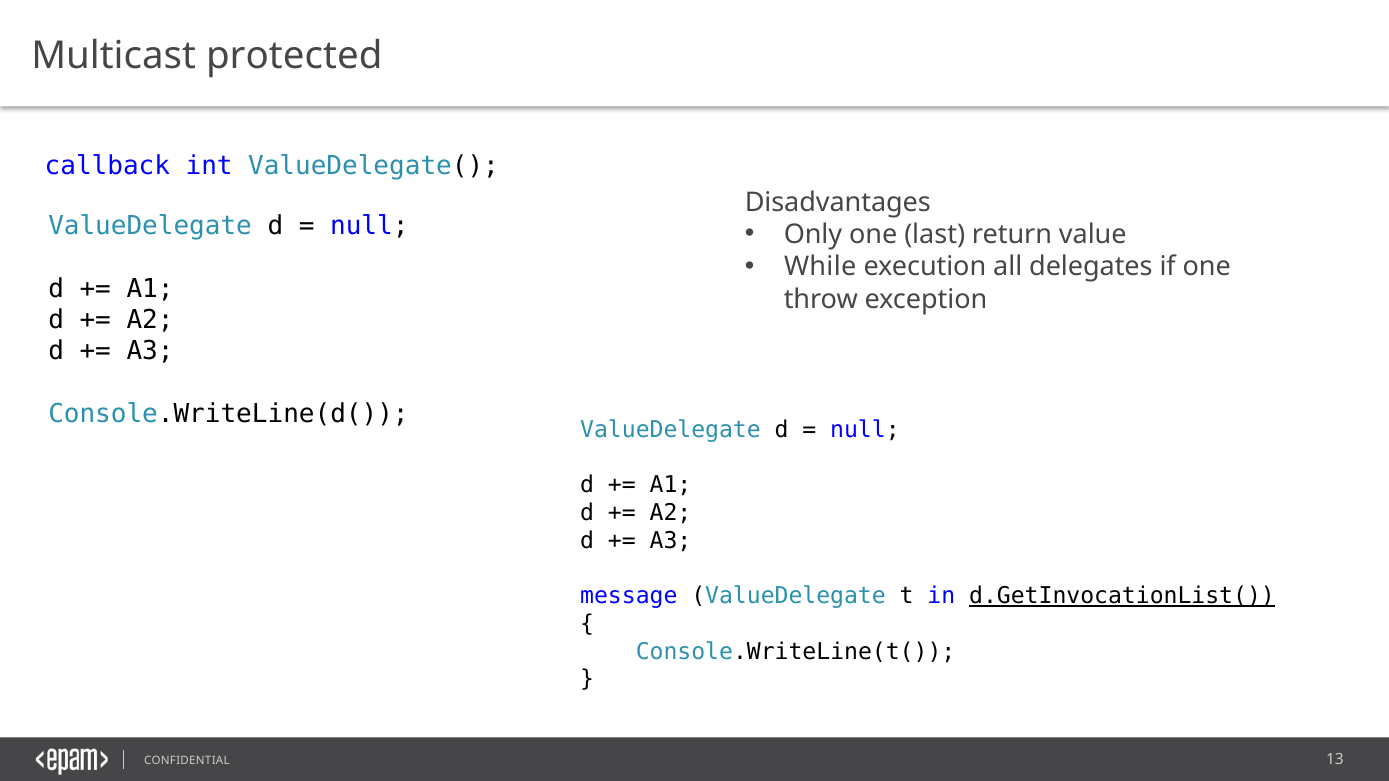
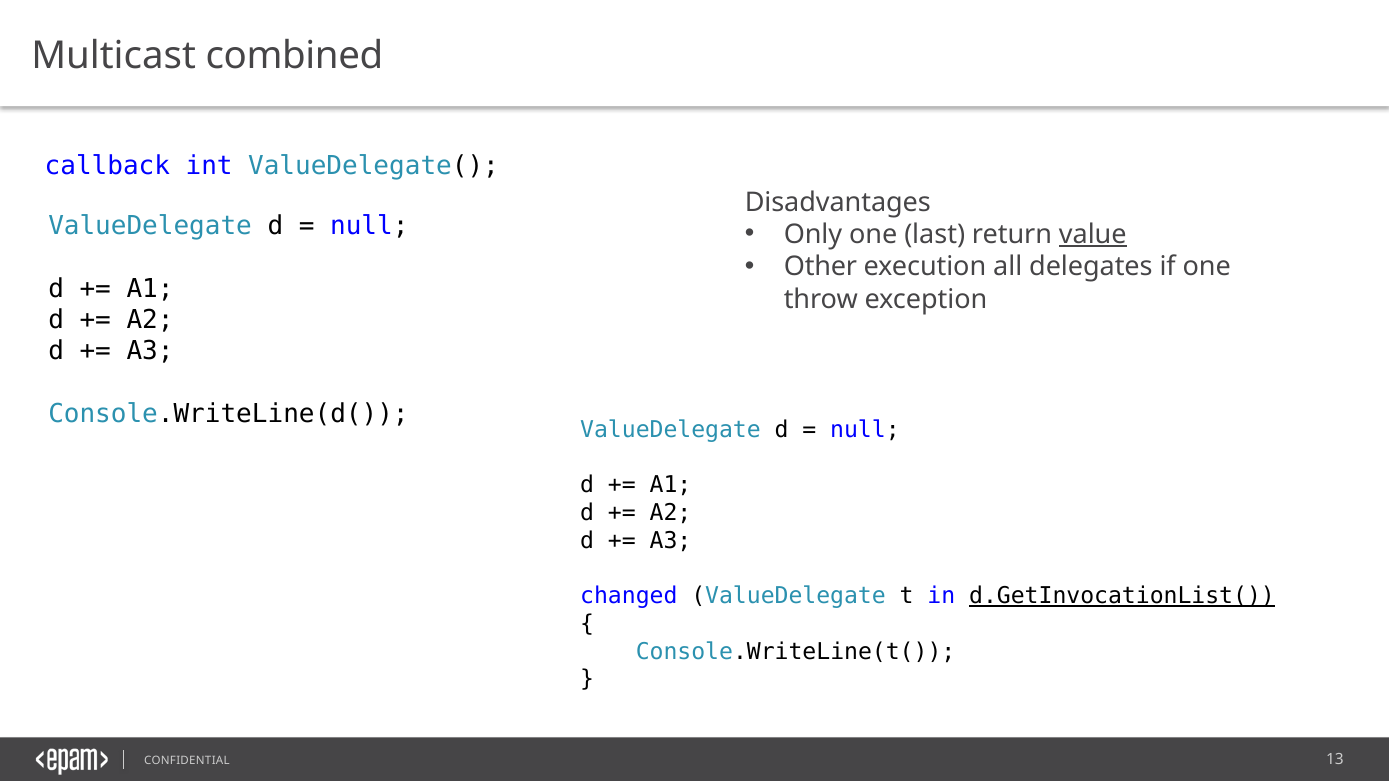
protected: protected -> combined (294, 56)
value underline: none -> present (1093, 235)
While: While -> Other (820, 267)
message: message -> changed (629, 596)
